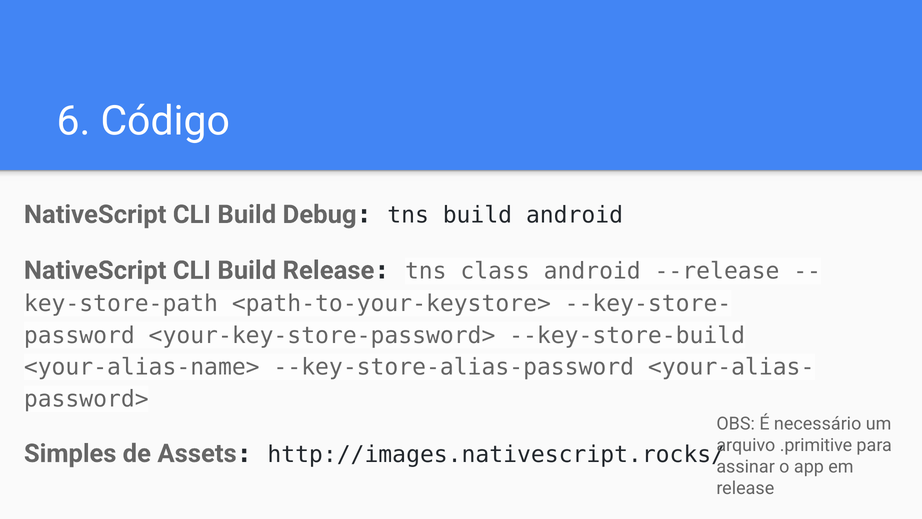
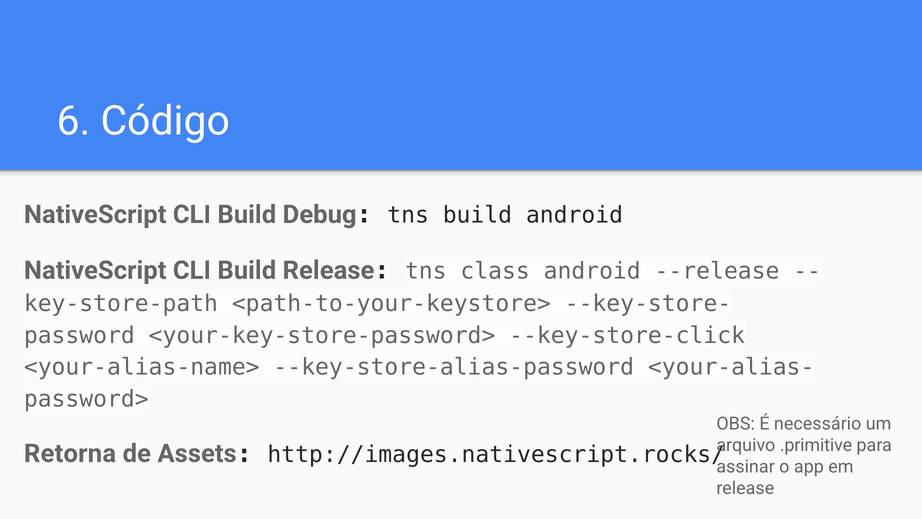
--key-store-build: --key-store-build -> --key-store-click (627, 335)
Simples: Simples -> Retorna (70, 453)
